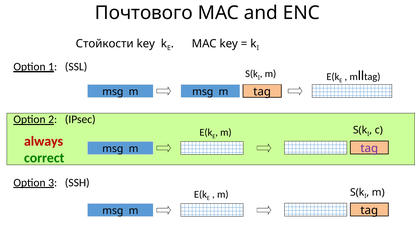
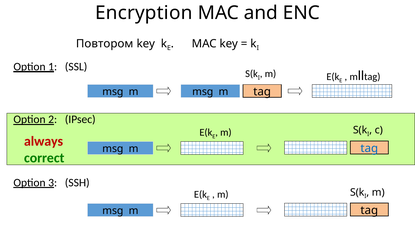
Почтового: Почтового -> Encryption (144, 13)
Стойкости: Стойкости -> Повтором (105, 44)
tag colour: purple -> blue (369, 149)
